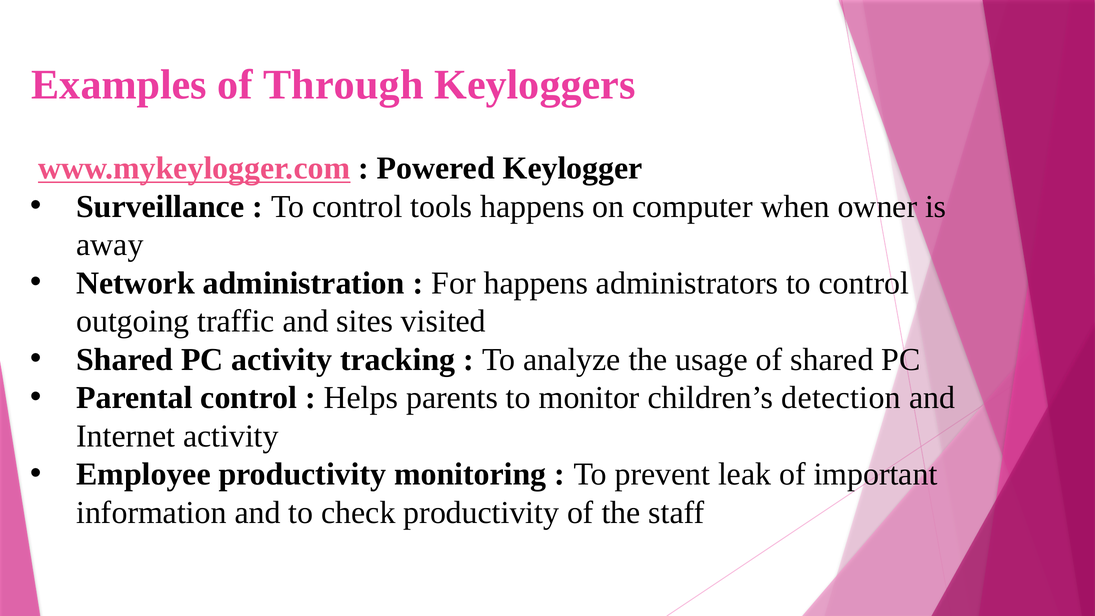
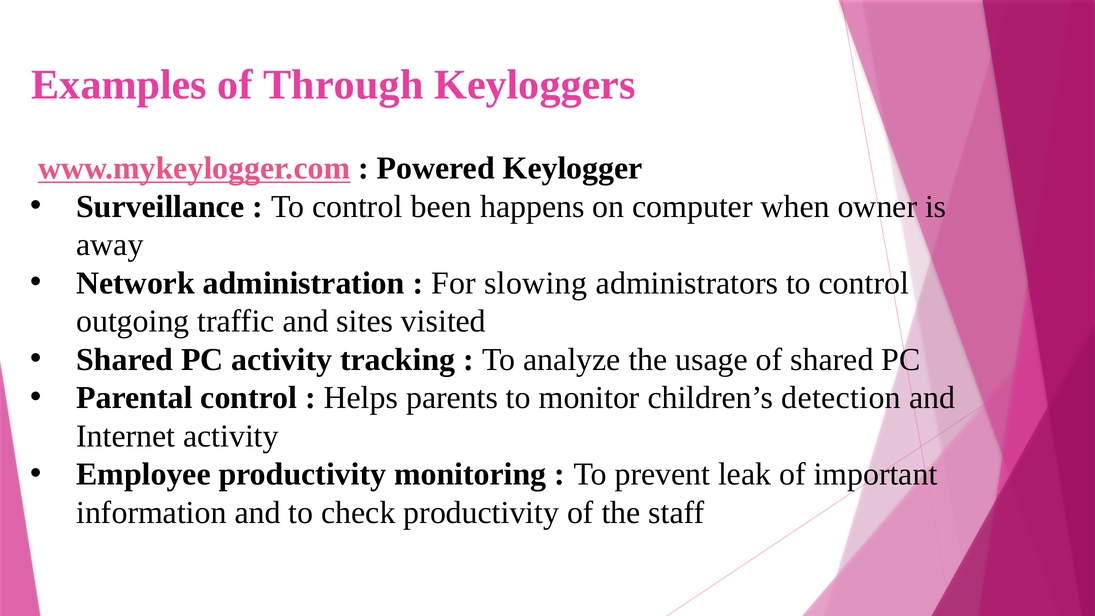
tools: tools -> been (441, 207)
For happens: happens -> slowing (536, 283)
